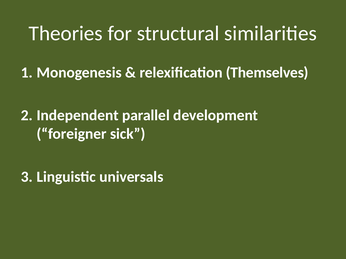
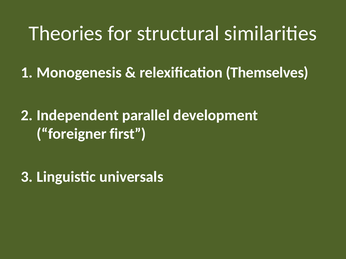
sick: sick -> first (128, 134)
